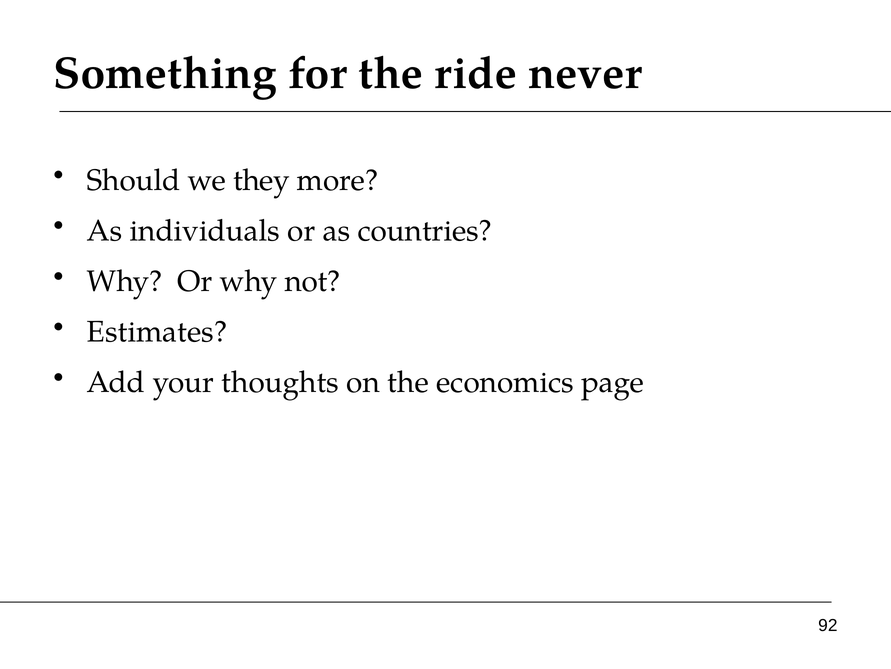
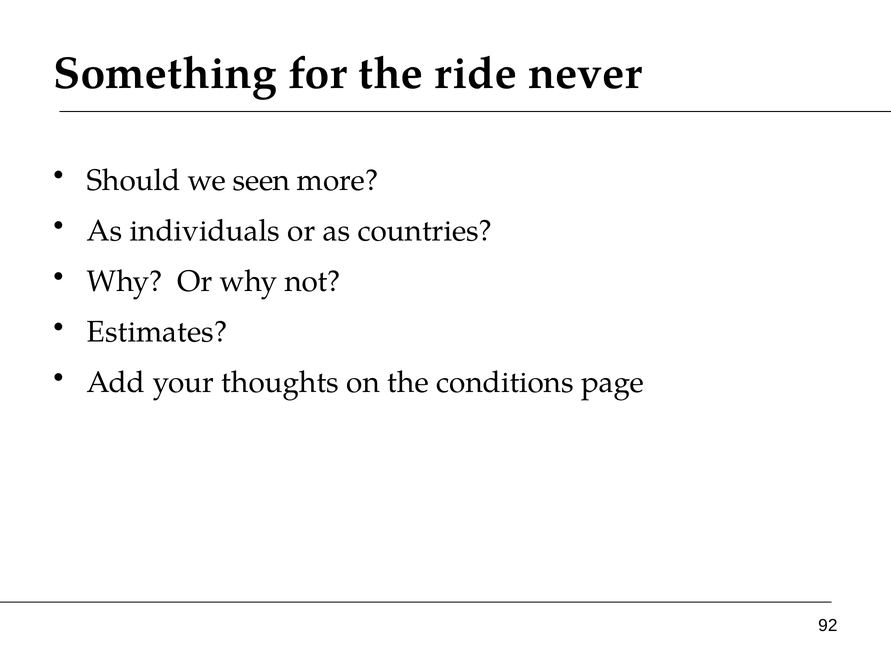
they: they -> seen (262, 180)
economics: economics -> conditions (505, 382)
